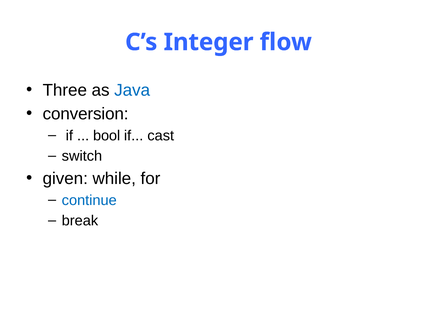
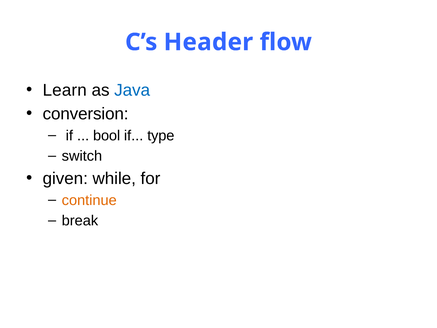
Integer: Integer -> Header (208, 42)
Three: Three -> Learn (65, 90)
cast: cast -> type (161, 136)
continue colour: blue -> orange (89, 200)
